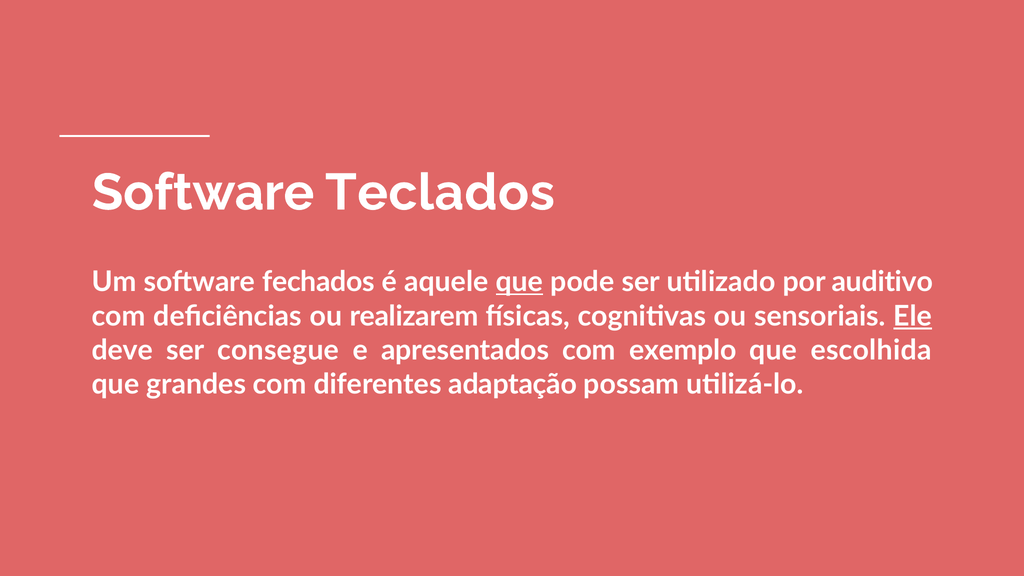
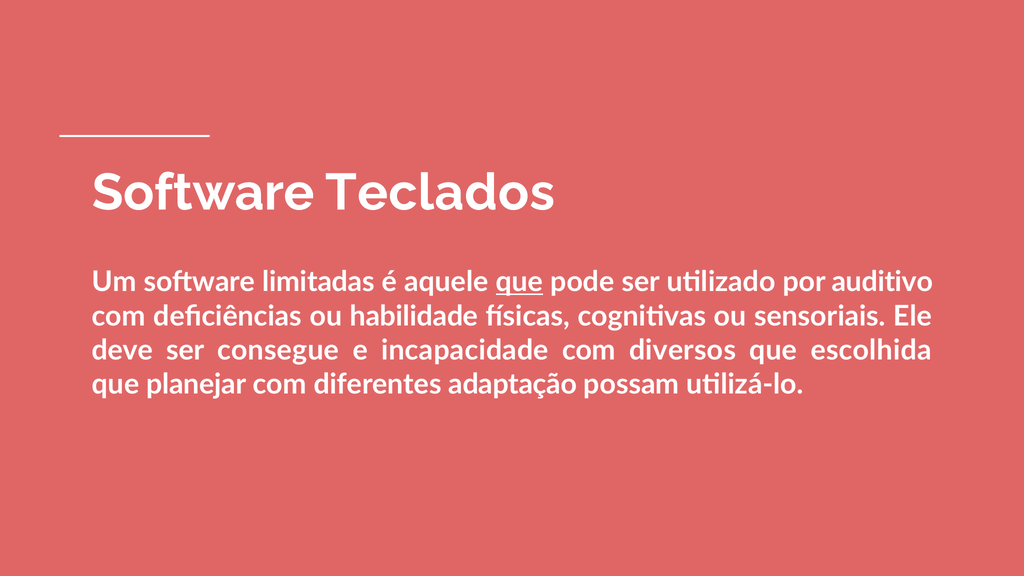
fechados: fechados -> limitadas (318, 282)
realizarem: realizarem -> habilidade (414, 316)
Ele underline: present -> none (913, 316)
apresentados: apresentados -> incapacidade (465, 350)
exemplo: exemplo -> diversos (683, 350)
grandes: grandes -> planejar (196, 385)
